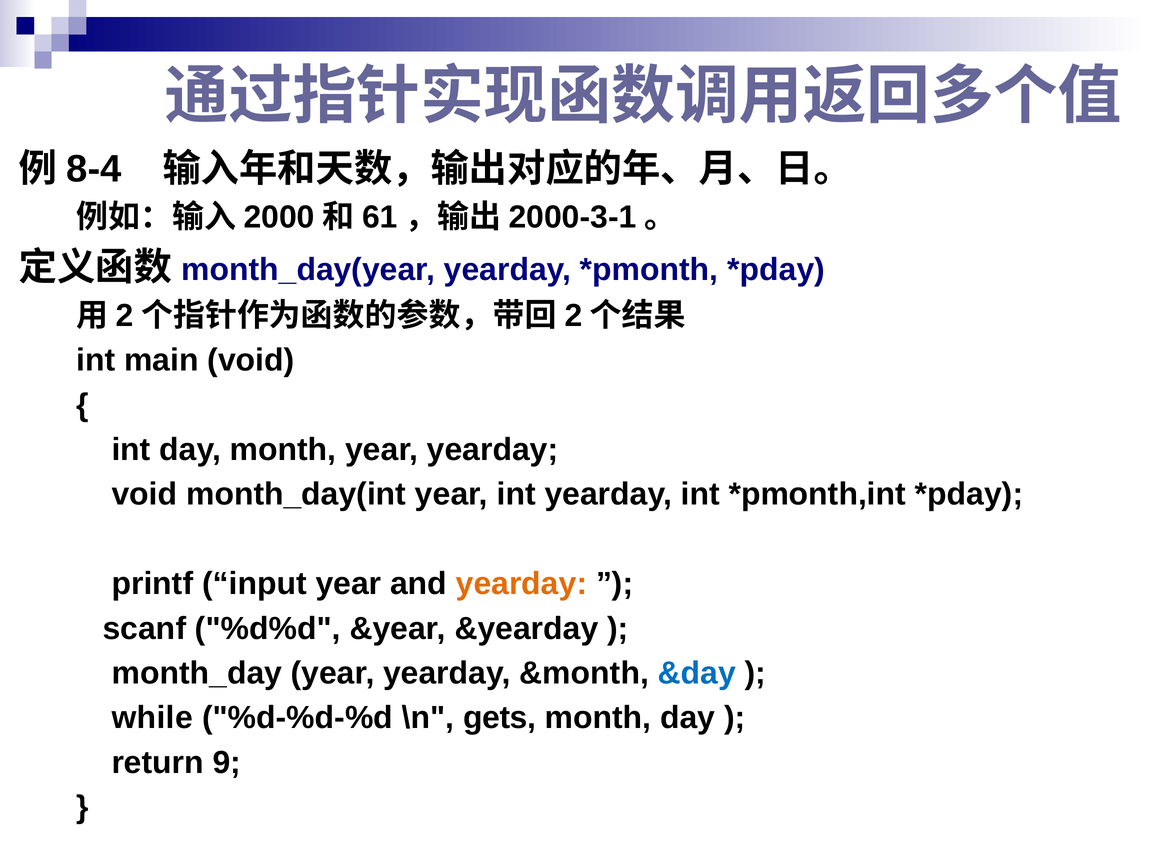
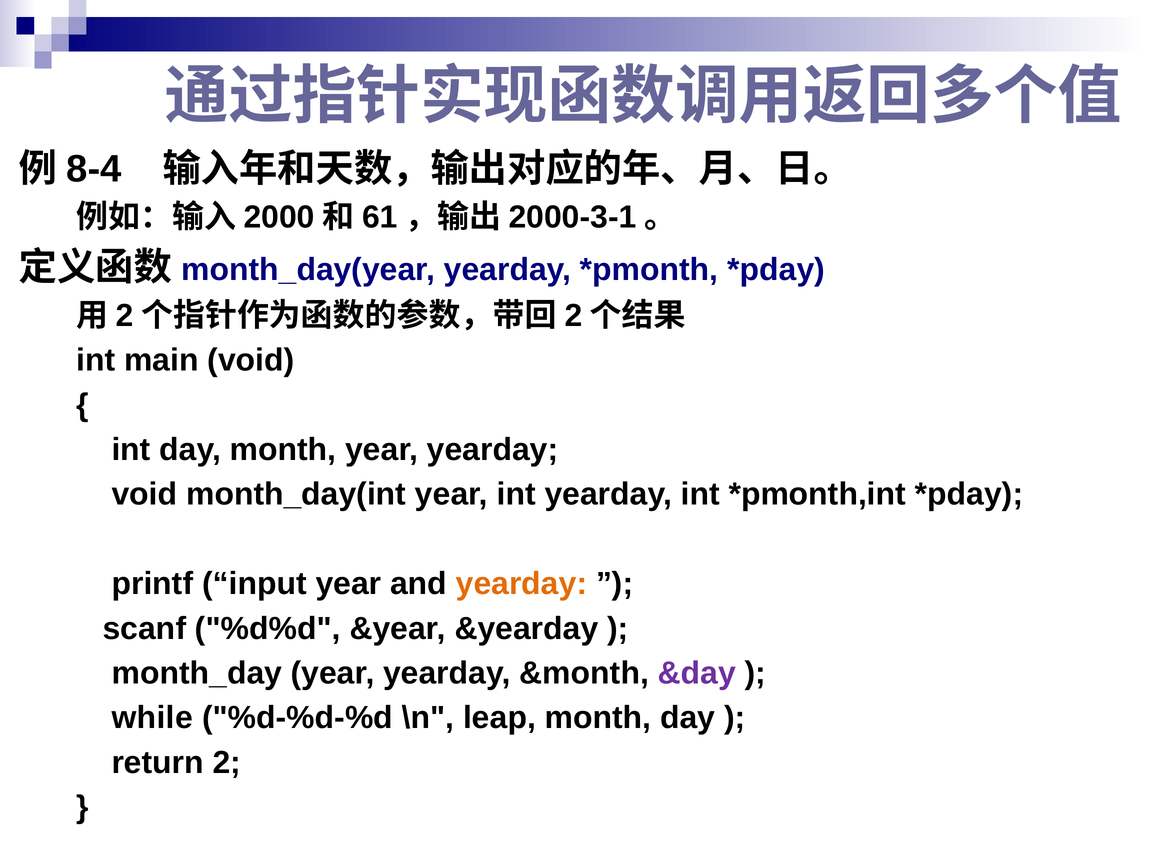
&day colour: blue -> purple (697, 673)
gets: gets -> leap (499, 718)
9: 9 -> 2 (227, 762)
